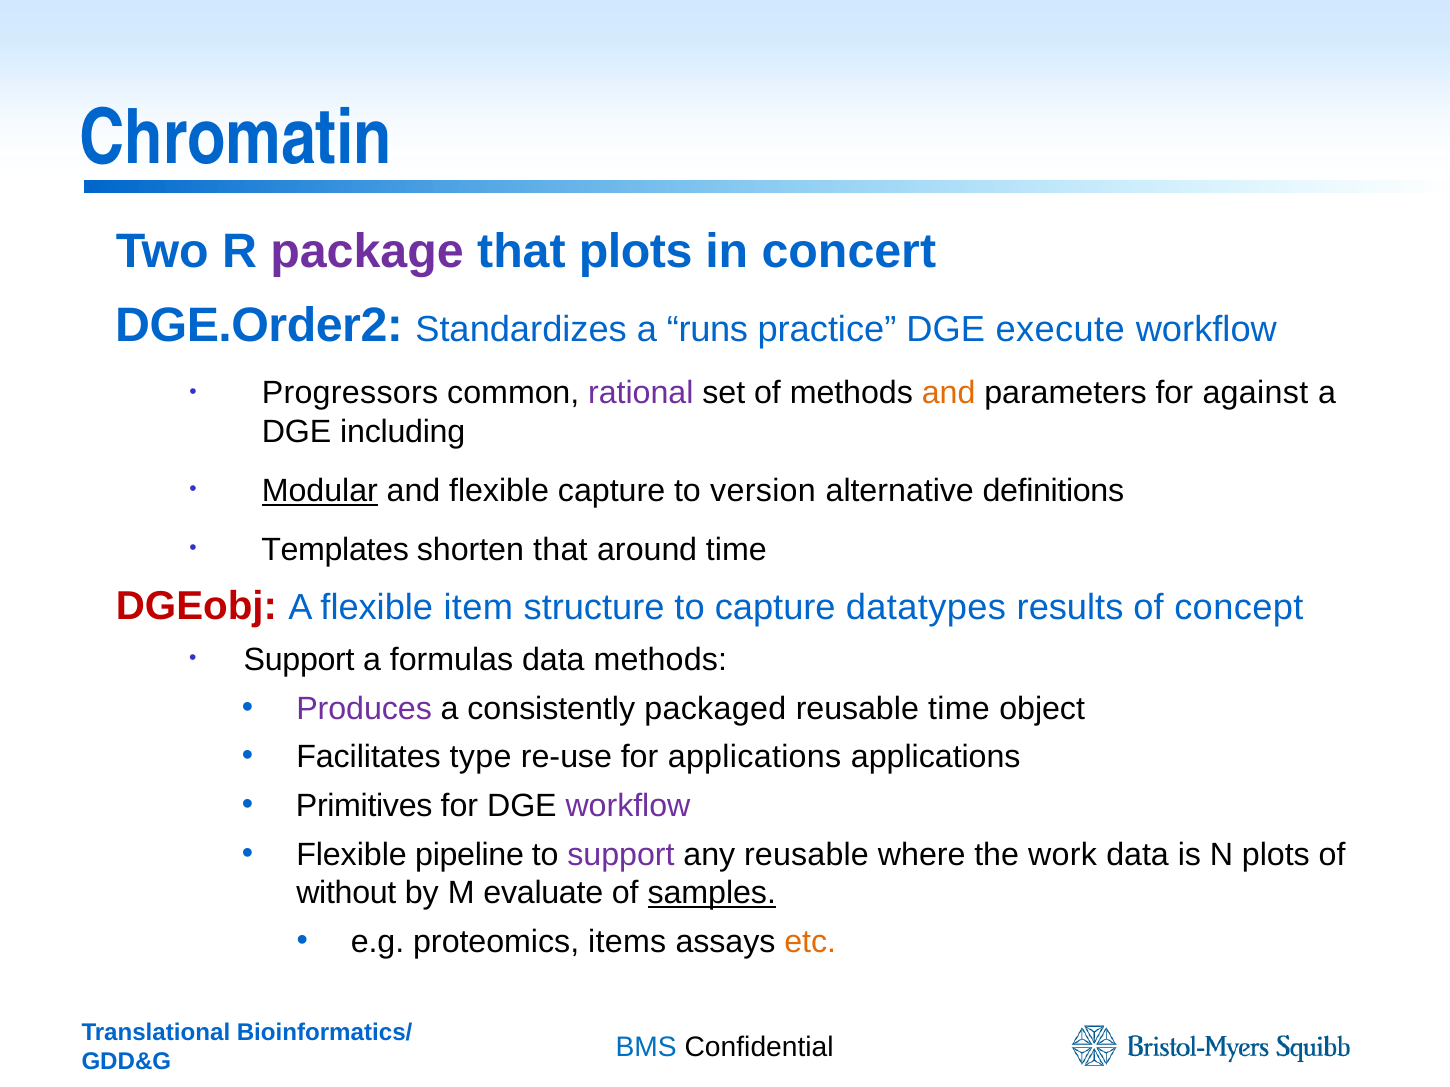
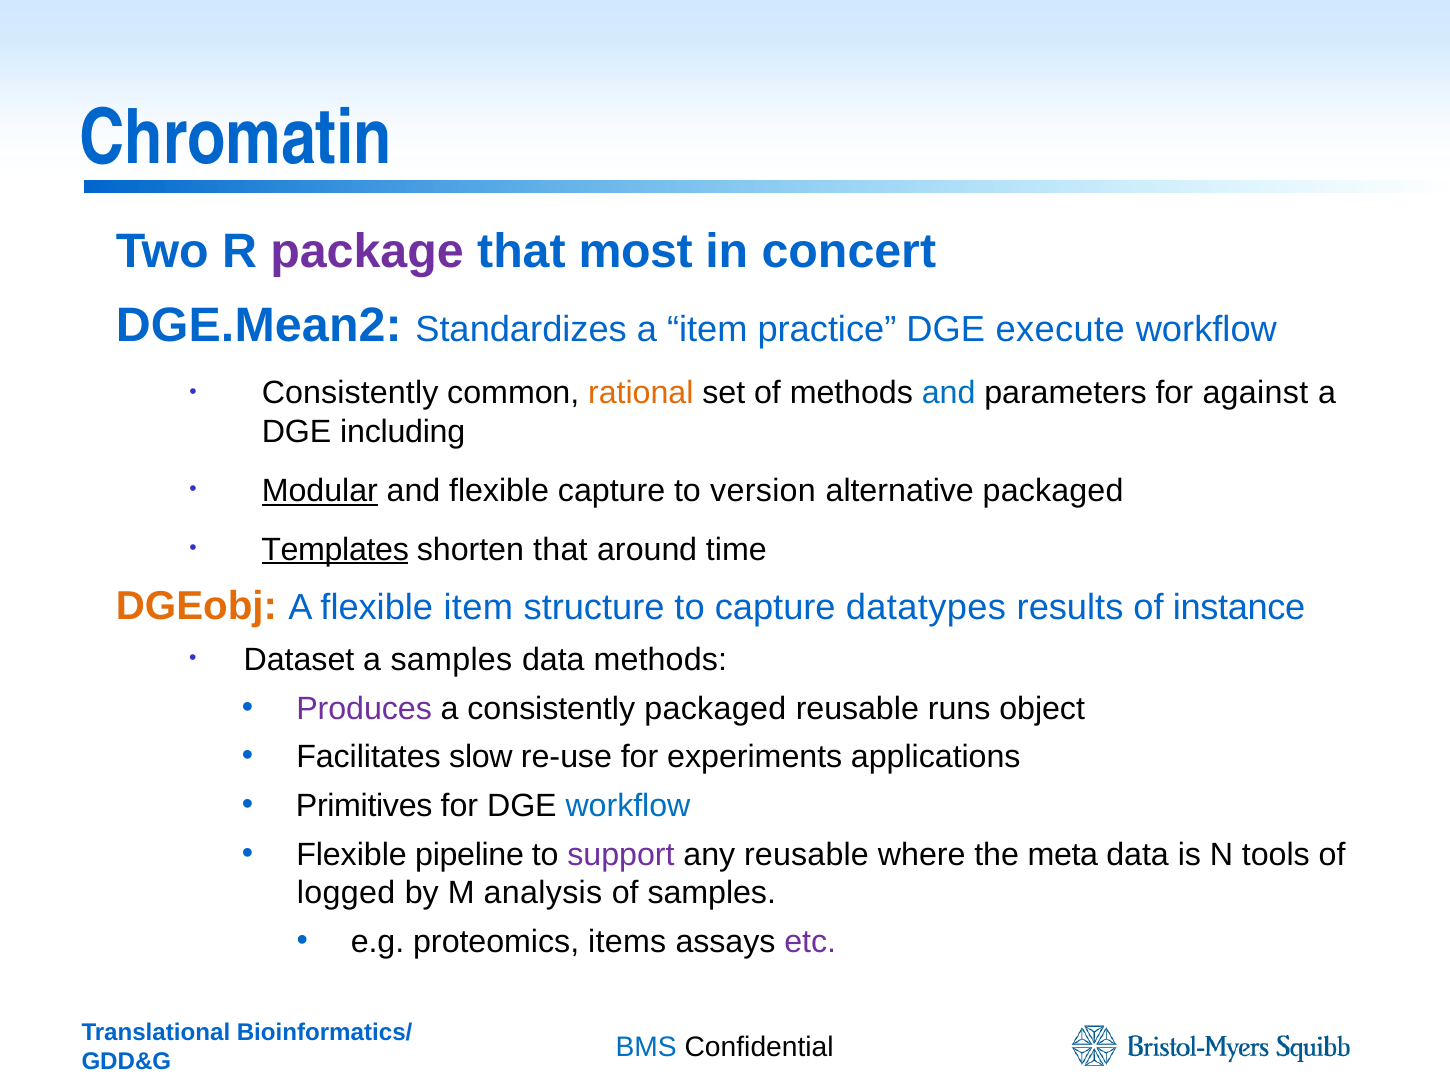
that plots: plots -> most (636, 251)
DGE.Order2: DGE.Order2 -> DGE.Mean2 (259, 325)
a runs: runs -> item (707, 329)
Progressors: Progressors -> Consistently (350, 393)
rational colour: purple -> orange (641, 393)
and colour: orange -> blue (949, 393)
alternative definitions: definitions -> packaged (1053, 491)
Templates underline: none -> present (335, 550)
DGEobj colour: red -> orange (196, 606)
concept: concept -> instance (1239, 608)
Support: Support -> Dataset (299, 660)
a formulas: formulas -> samples (451, 660)
reusable time: time -> runs (959, 709)
type: type -> slow (481, 757)
for applications: applications -> experiments (755, 757)
workflow colour: purple -> blue (628, 806)
work: work -> meta (1063, 855)
N plots: plots -> tools (1276, 855)
without: without -> logged (346, 894)
evaluate: evaluate -> analysis (543, 894)
samples underline: present -> none (712, 894)
etc colour: orange -> purple (810, 942)
